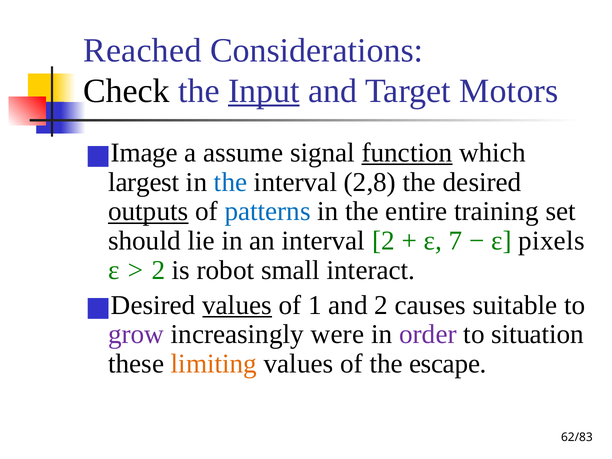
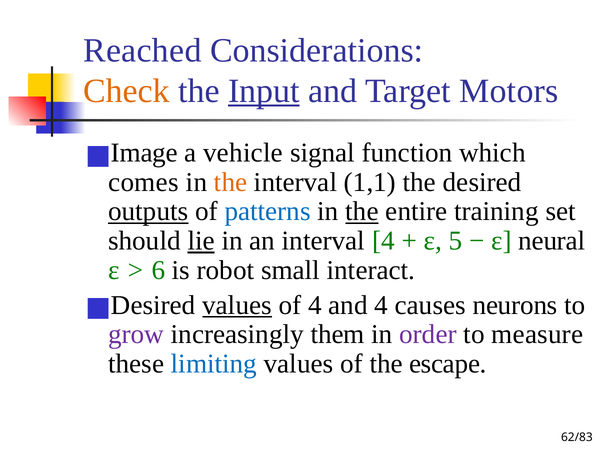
Check colour: black -> orange (127, 91)
assume: assume -> vehicle (243, 153)
function underline: present -> none (407, 153)
largest: largest -> comes (144, 182)
the colour: blue -> orange (231, 182)
2,8: 2,8 -> 1,1 (370, 182)
the underline: none -> present (362, 211)
lie underline: none -> present (201, 241)
interval 2: 2 -> 4 (383, 241)
7: 7 -> 5 (456, 241)
pixels: pixels -> neural (552, 241)
2: 2 -> 6 (158, 270)
of 1: 1 -> 4 (315, 305)
and 2: 2 -> 4 (381, 305)
suitable: suitable -> neurons (515, 305)
were: were -> them (338, 334)
situation: situation -> measure (537, 334)
limiting colour: orange -> blue (214, 364)
